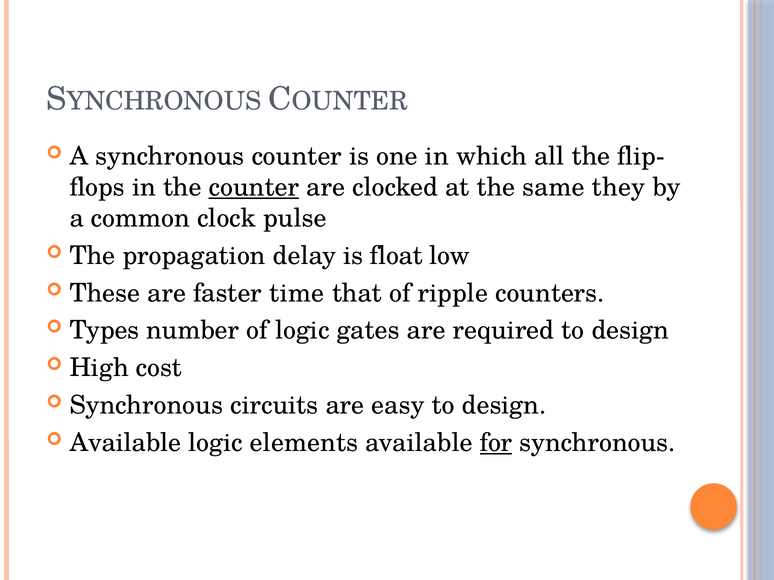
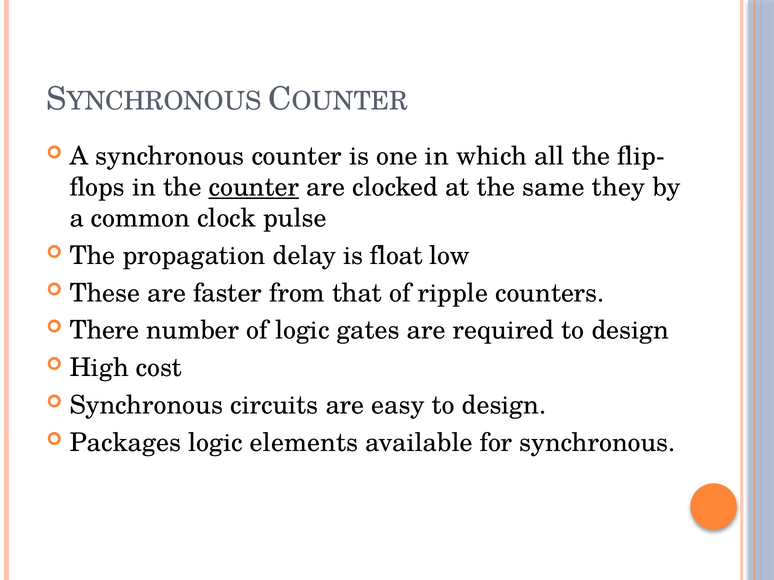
time: time -> from (297, 293)
Types: Types -> There (104, 331)
Available: Available -> Packages (125, 443)
for underline: present -> none (496, 443)
